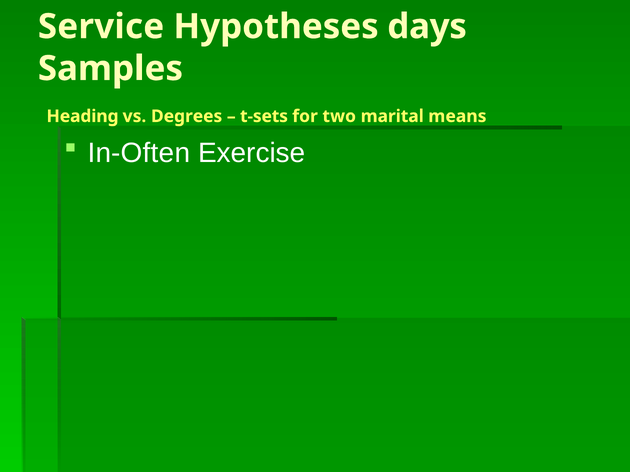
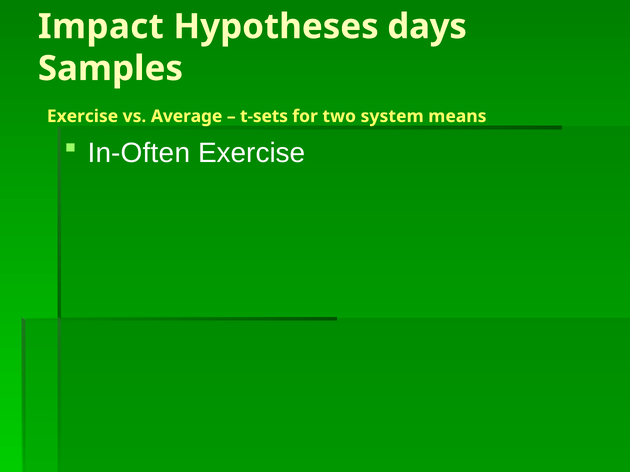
Service: Service -> Impact (101, 27)
Heading: Heading -> Exercise (82, 116)
Degrees: Degrees -> Average (187, 116)
marital: marital -> system (392, 116)
